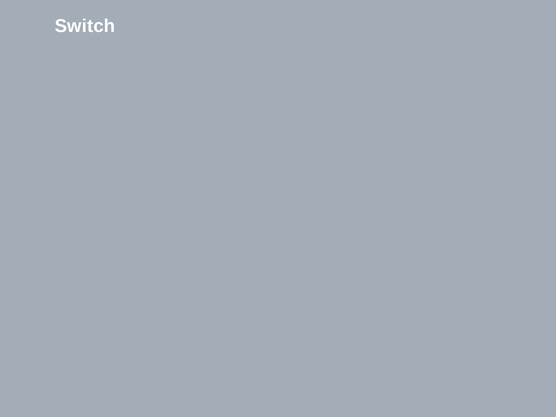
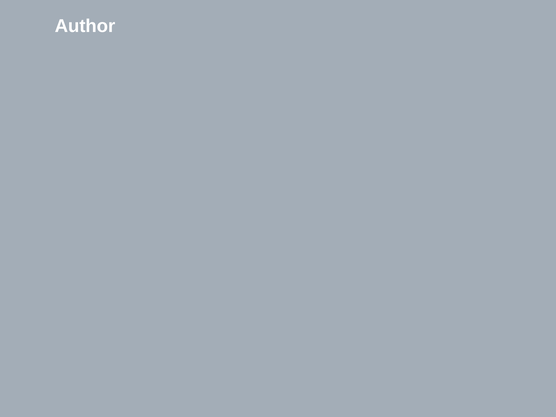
Switch: Switch -> Author (85, 26)
